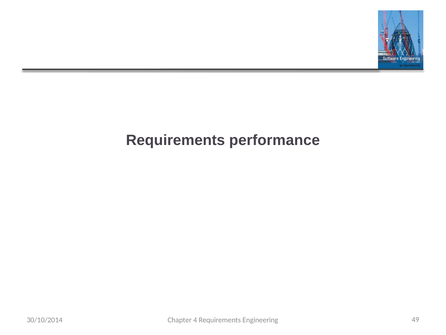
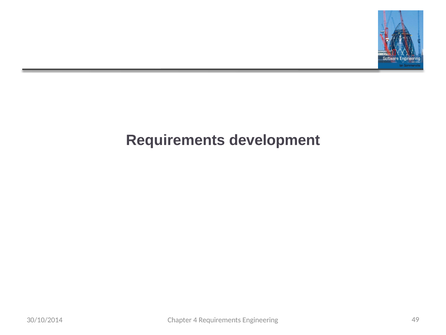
performance: performance -> development (275, 140)
